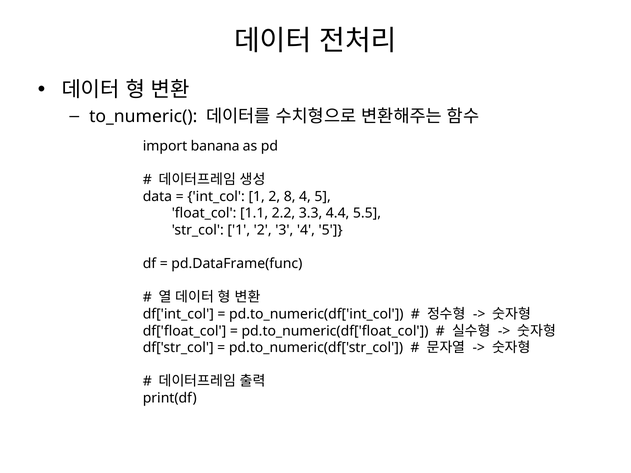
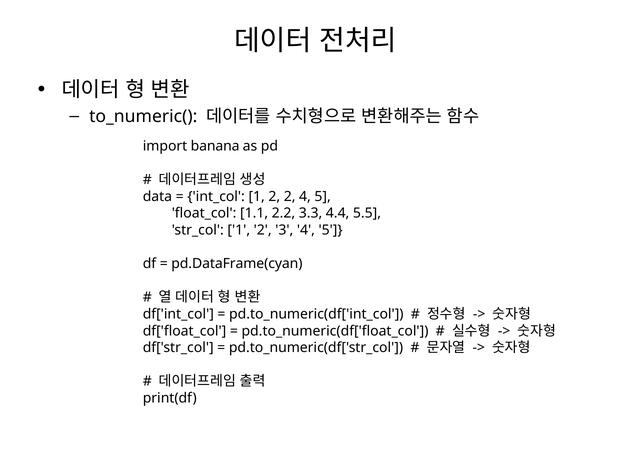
2 8: 8 -> 2 (290, 197)
pd.DataFrame(func: pd.DataFrame(func -> pd.DataFrame(cyan (237, 264)
